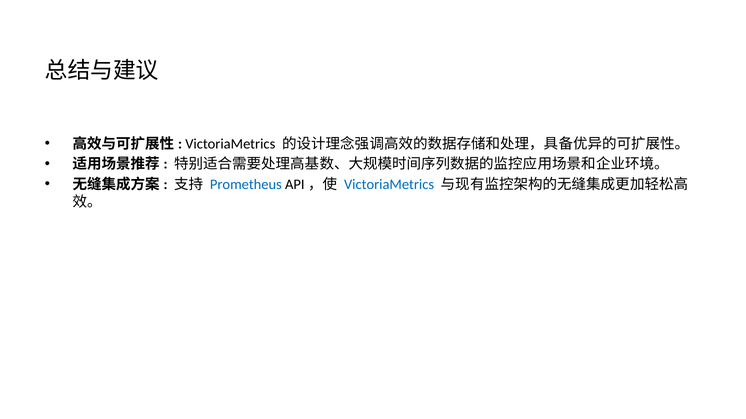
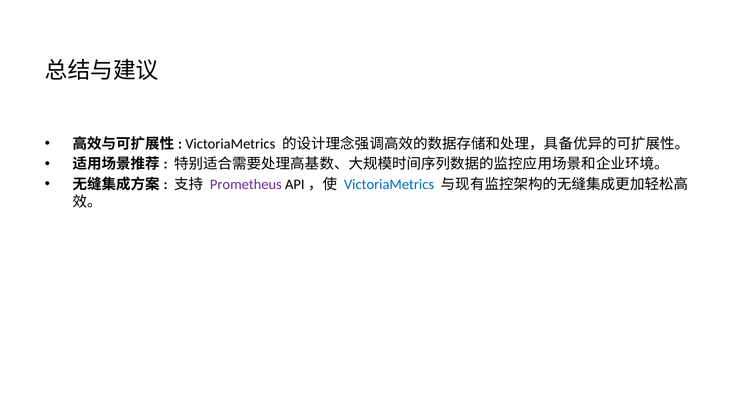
Prometheus colour: blue -> purple (246, 185)
